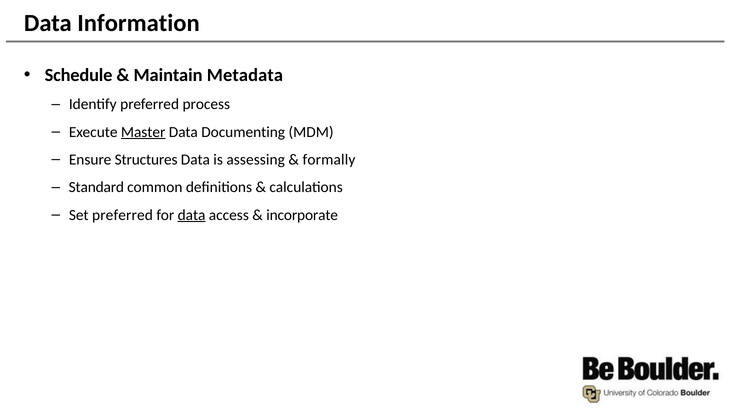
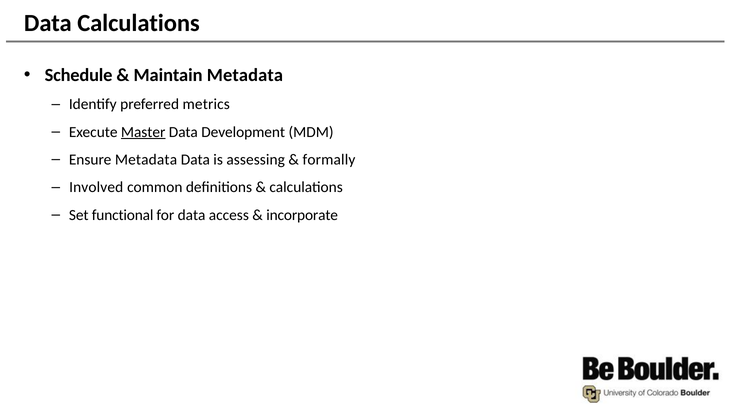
Data Information: Information -> Calculations (139, 23)
process: process -> metrics (206, 104)
Documenting: Documenting -> Development (243, 132)
Ensure Structures: Structures -> Metadata (146, 160)
Standard: Standard -> Involved (96, 187)
Set preferred: preferred -> functional (123, 215)
data underline: present -> none (192, 215)
